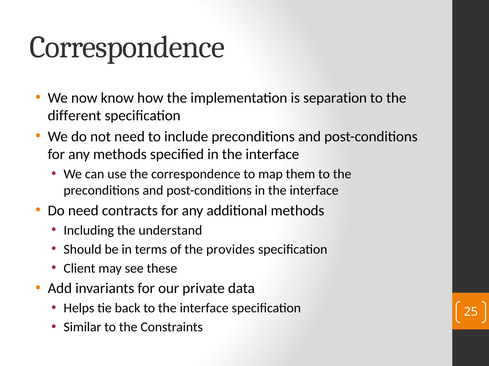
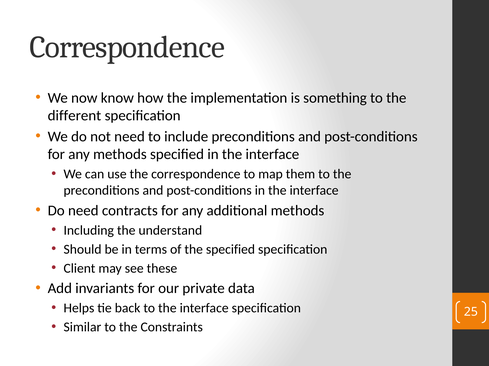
separation: separation -> something (335, 98)
the provides: provides -> specified (231, 250)
